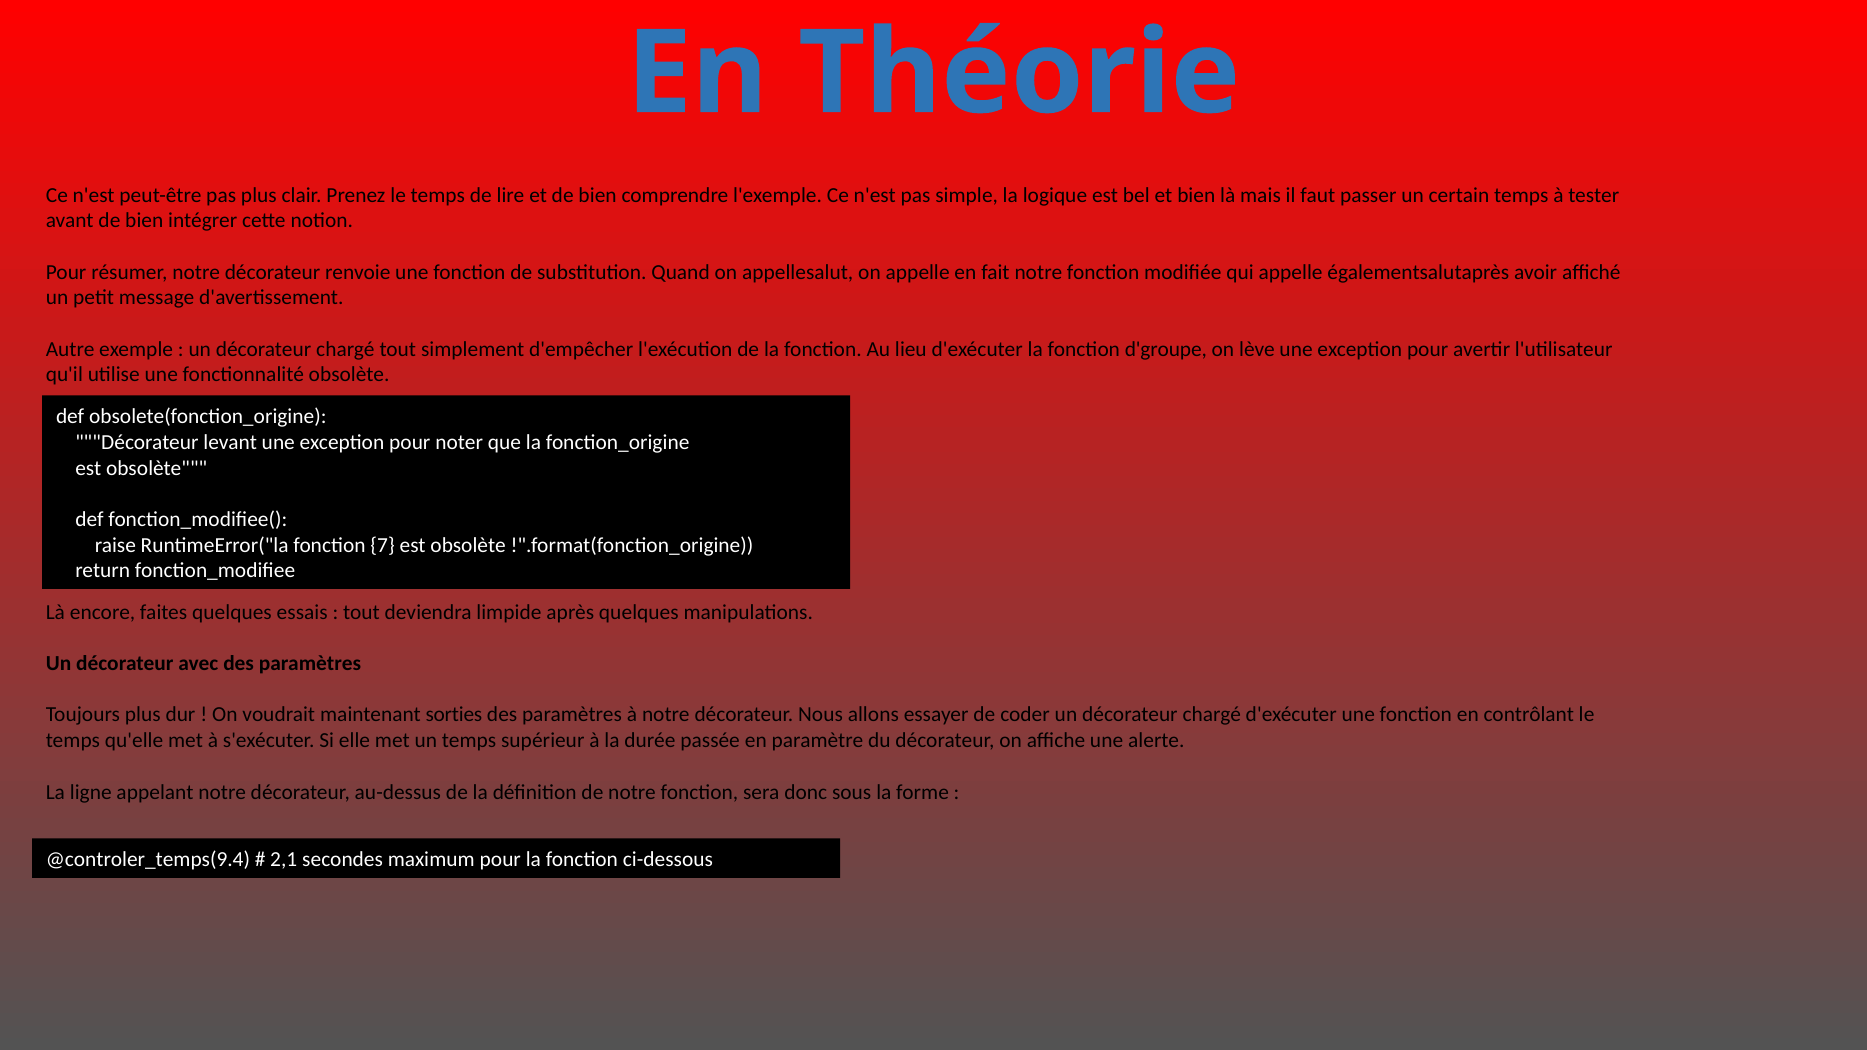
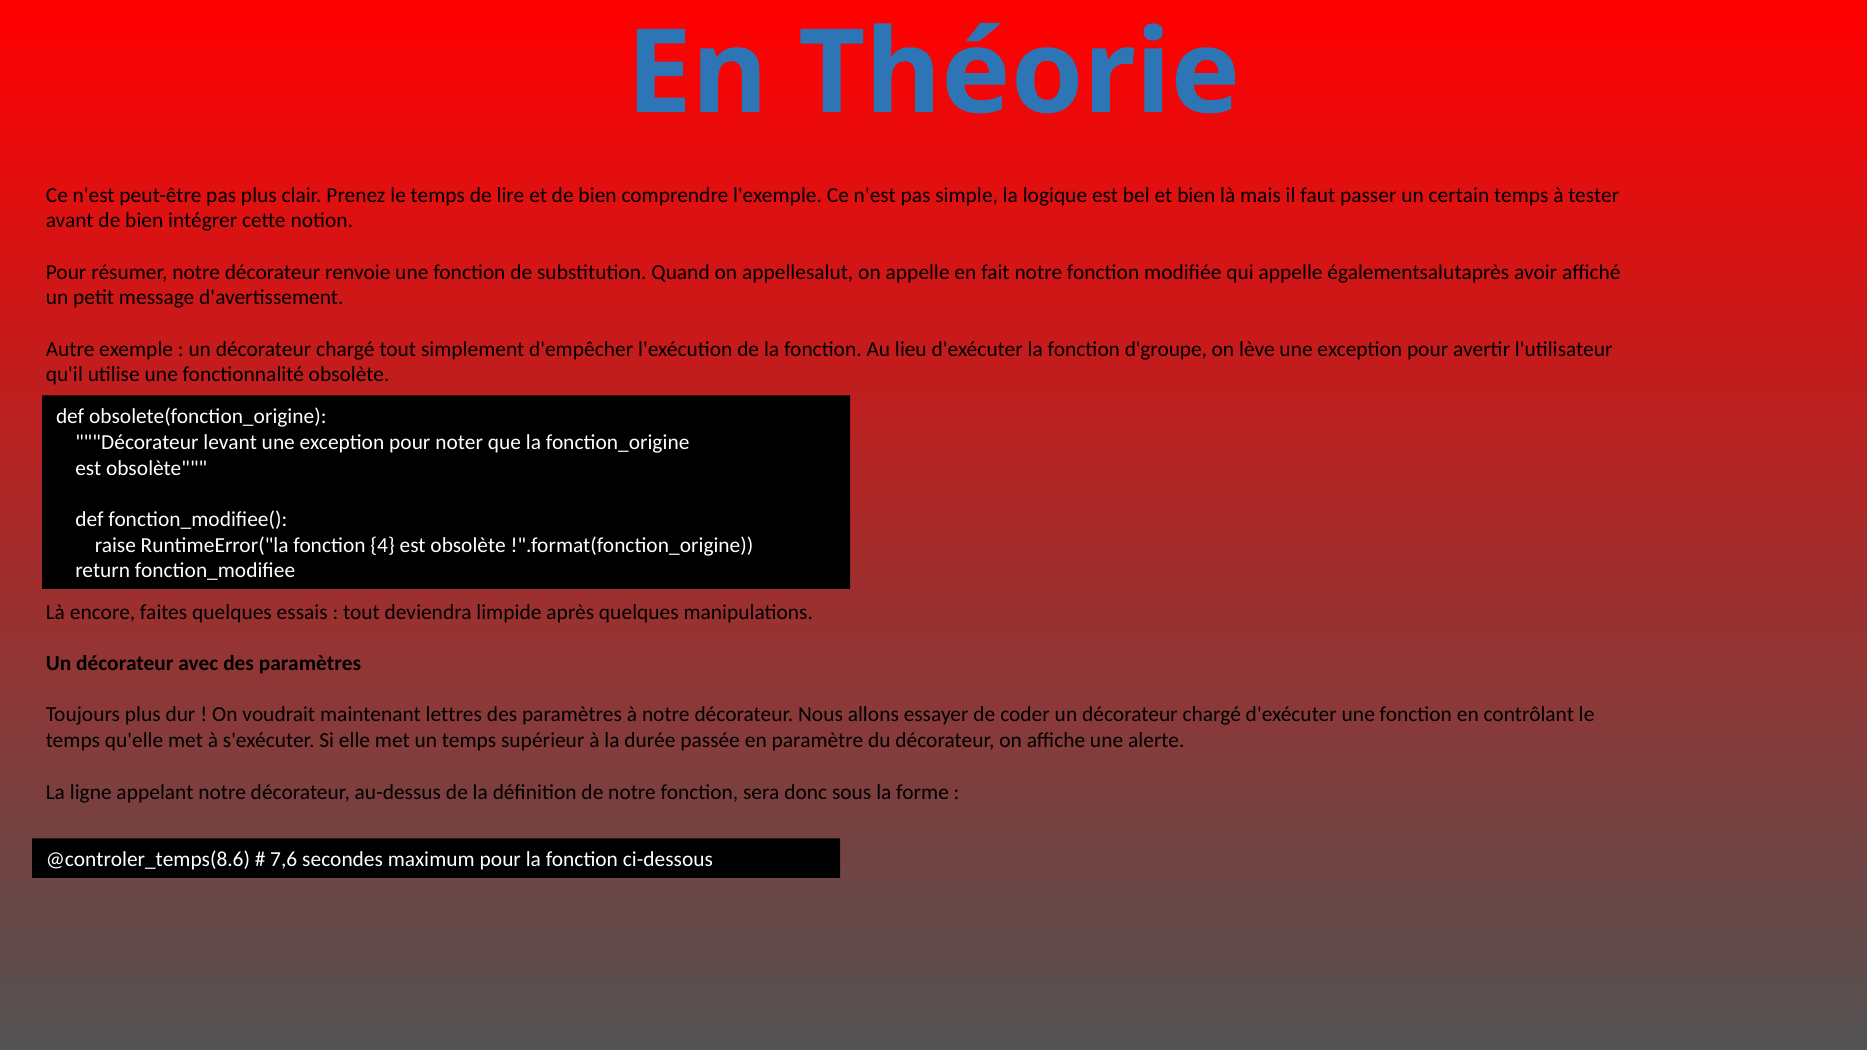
7: 7 -> 4 (383, 545)
sorties: sorties -> lettres (454, 715)
@controler_temps(9.4: @controler_temps(9.4 -> @controler_temps(8.6 (148, 860)
2,1: 2,1 -> 7,6 (284, 860)
